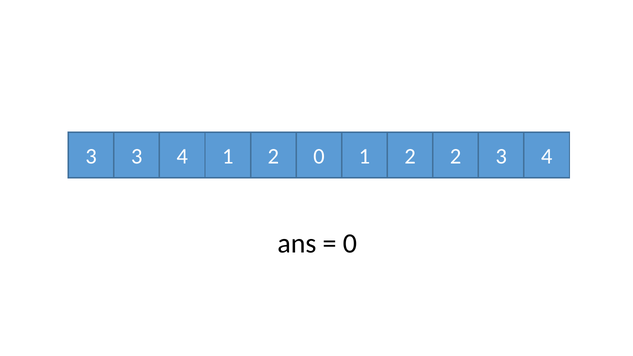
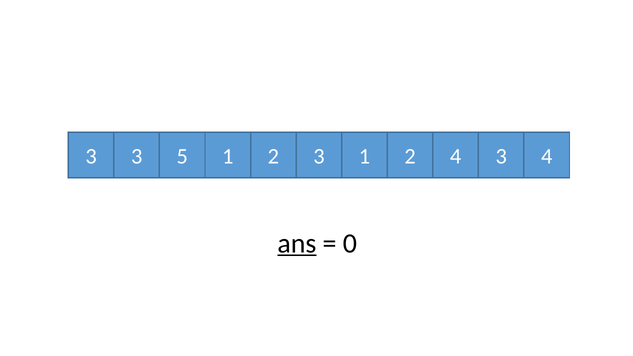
3 3 4: 4 -> 5 (182, 157)
2 0: 0 -> 3 (319, 157)
2 2: 2 -> 4 (456, 157)
ans underline: none -> present (297, 243)
